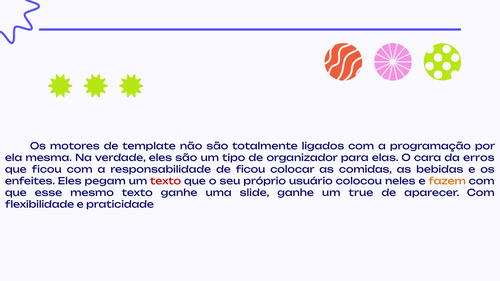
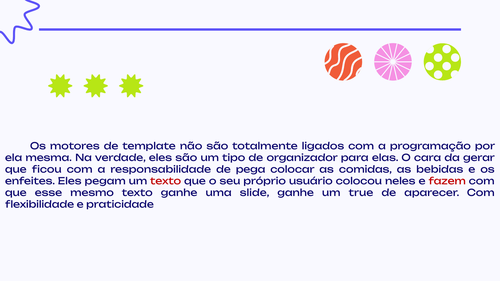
erros: erros -> gerar (479, 158)
de ficou: ficou -> pega (251, 170)
fazem colour: orange -> red (447, 182)
